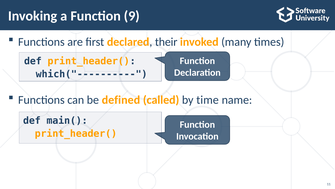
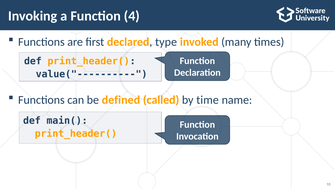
9: 9 -> 4 (132, 16)
their: their -> type (166, 42)
which("----------: which("---------- -> value("---------- (92, 74)
